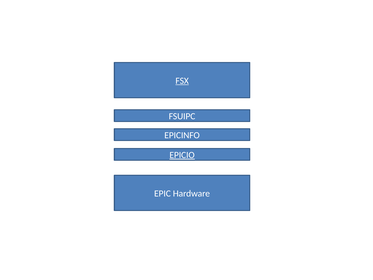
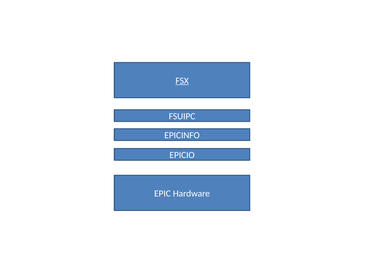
EPICIO underline: present -> none (182, 155)
